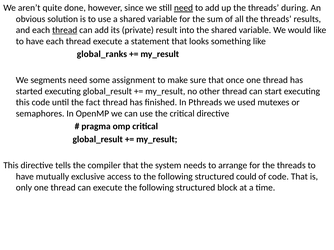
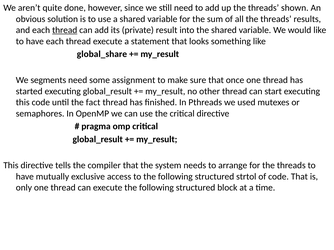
need underline: present -> none (183, 8)
during: during -> shown (295, 8)
global_ranks: global_ranks -> global_share (102, 54)
could: could -> strtol (246, 177)
